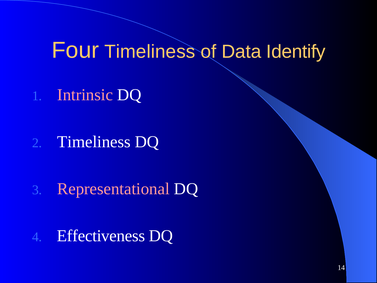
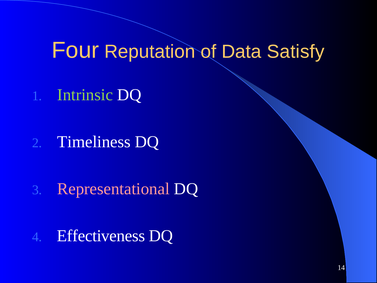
Four Timeliness: Timeliness -> Reputation (150, 52)
Identify: Identify -> Satisfy (296, 52)
Intrinsic colour: pink -> light green (85, 95)
